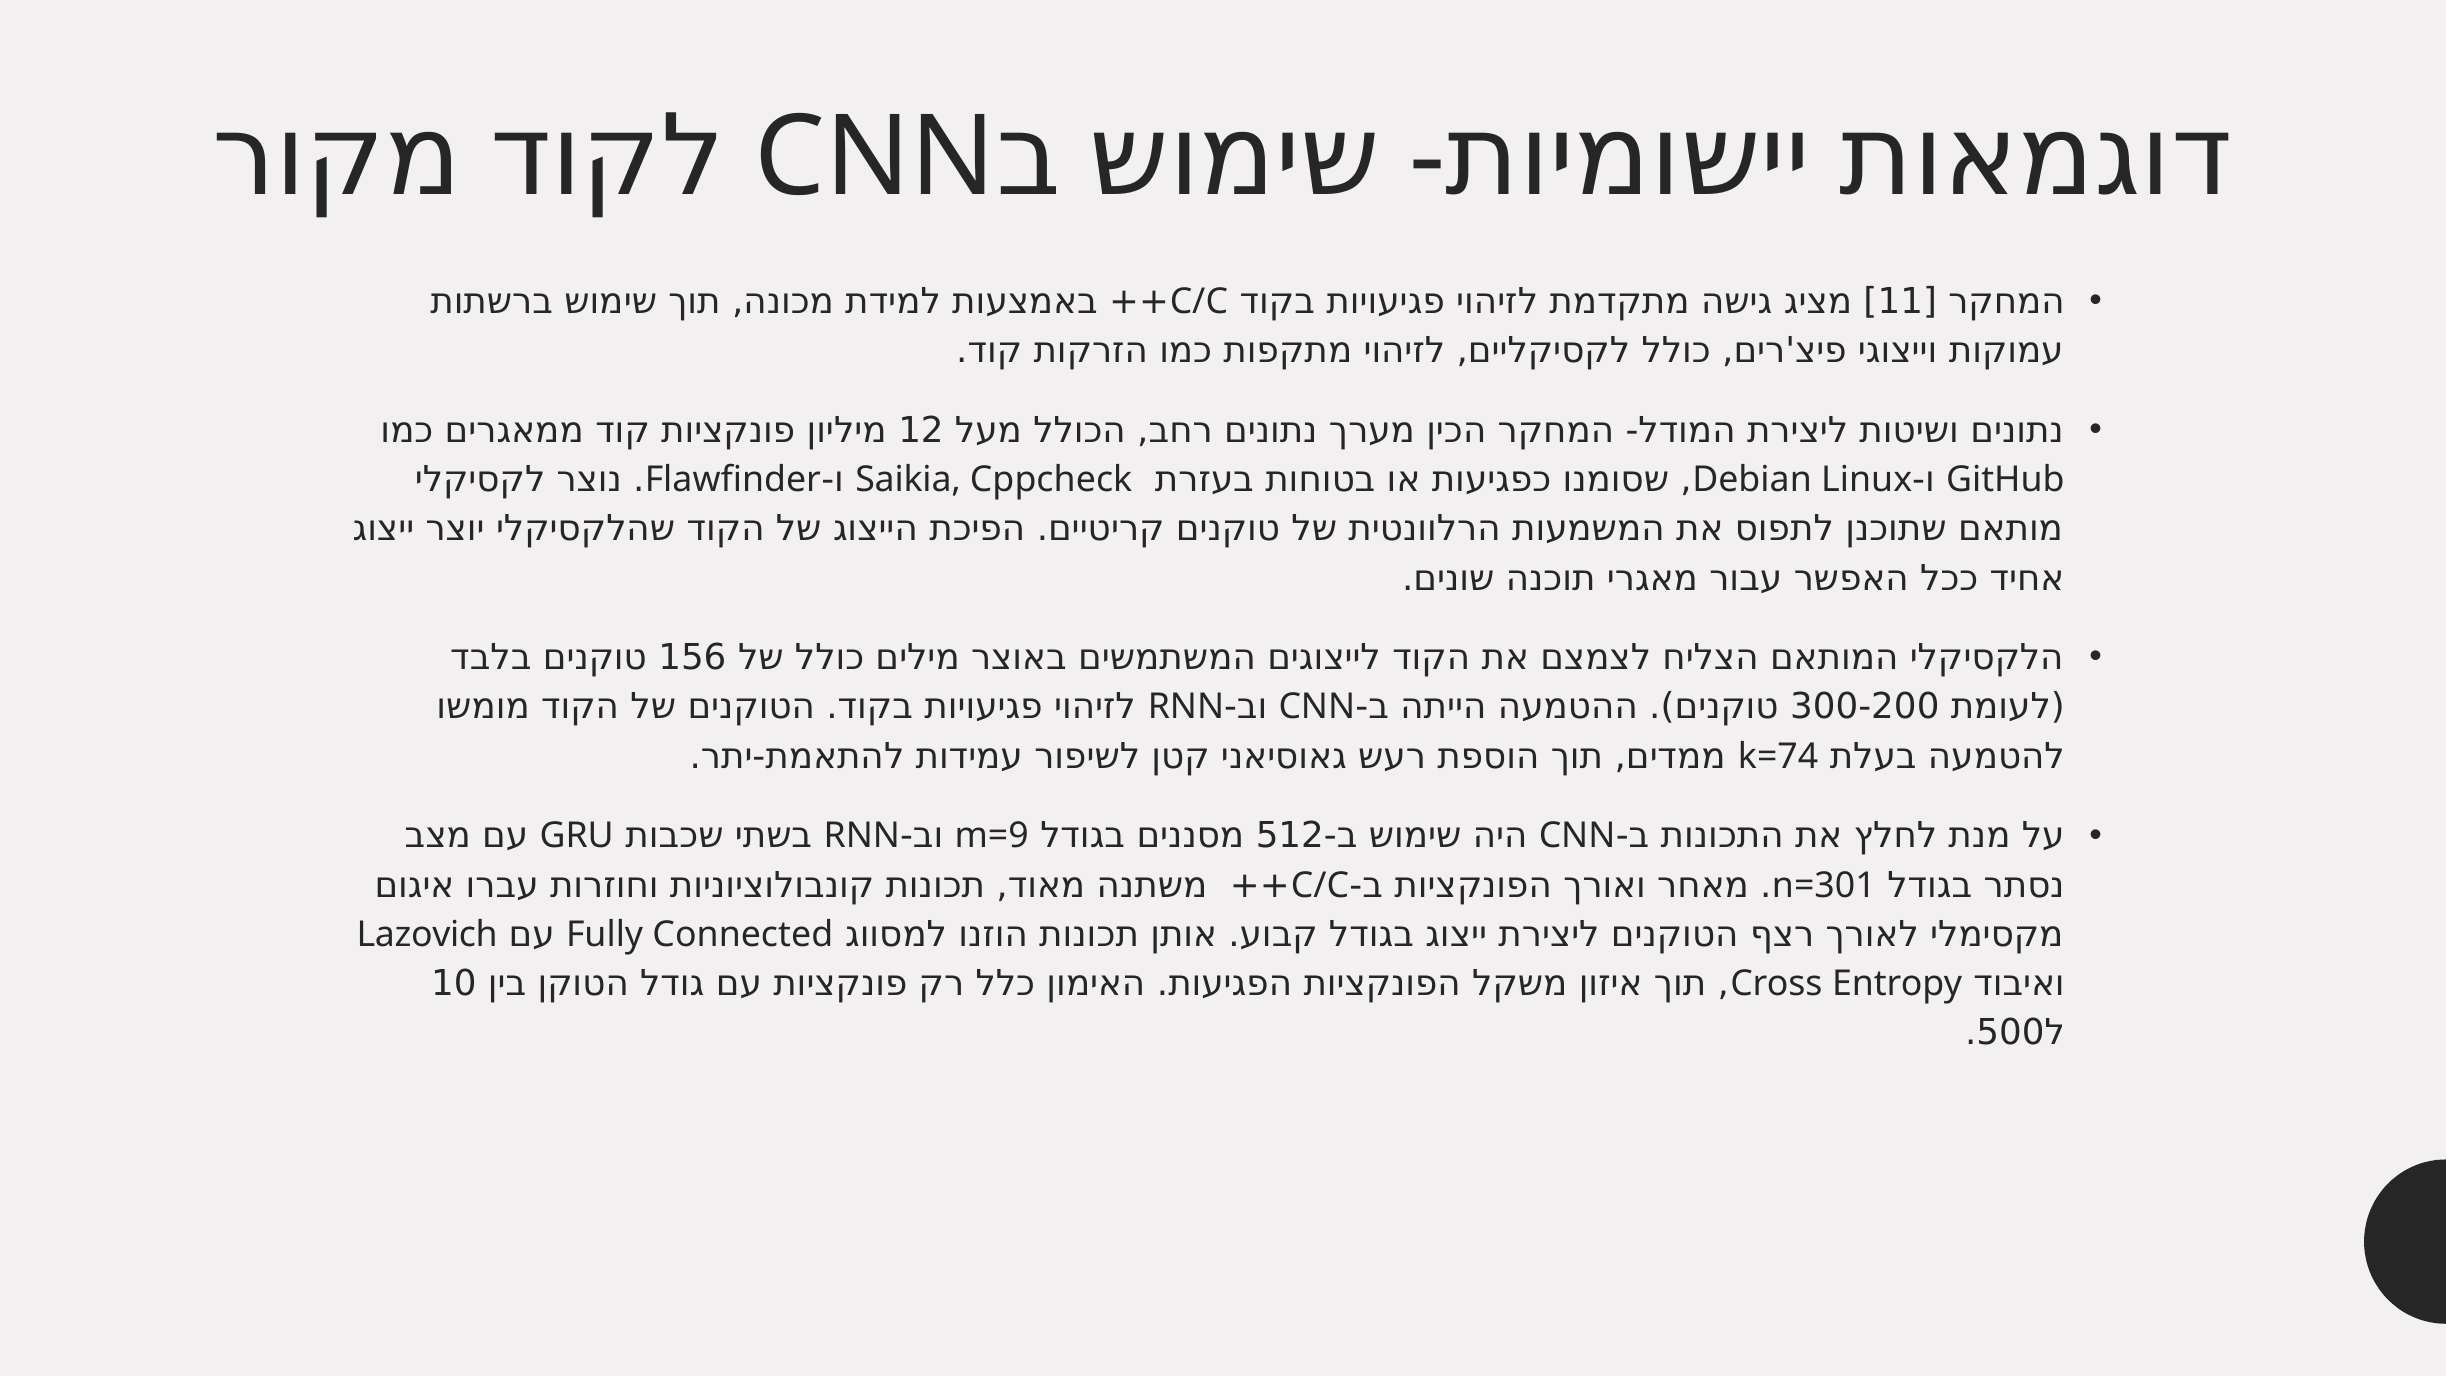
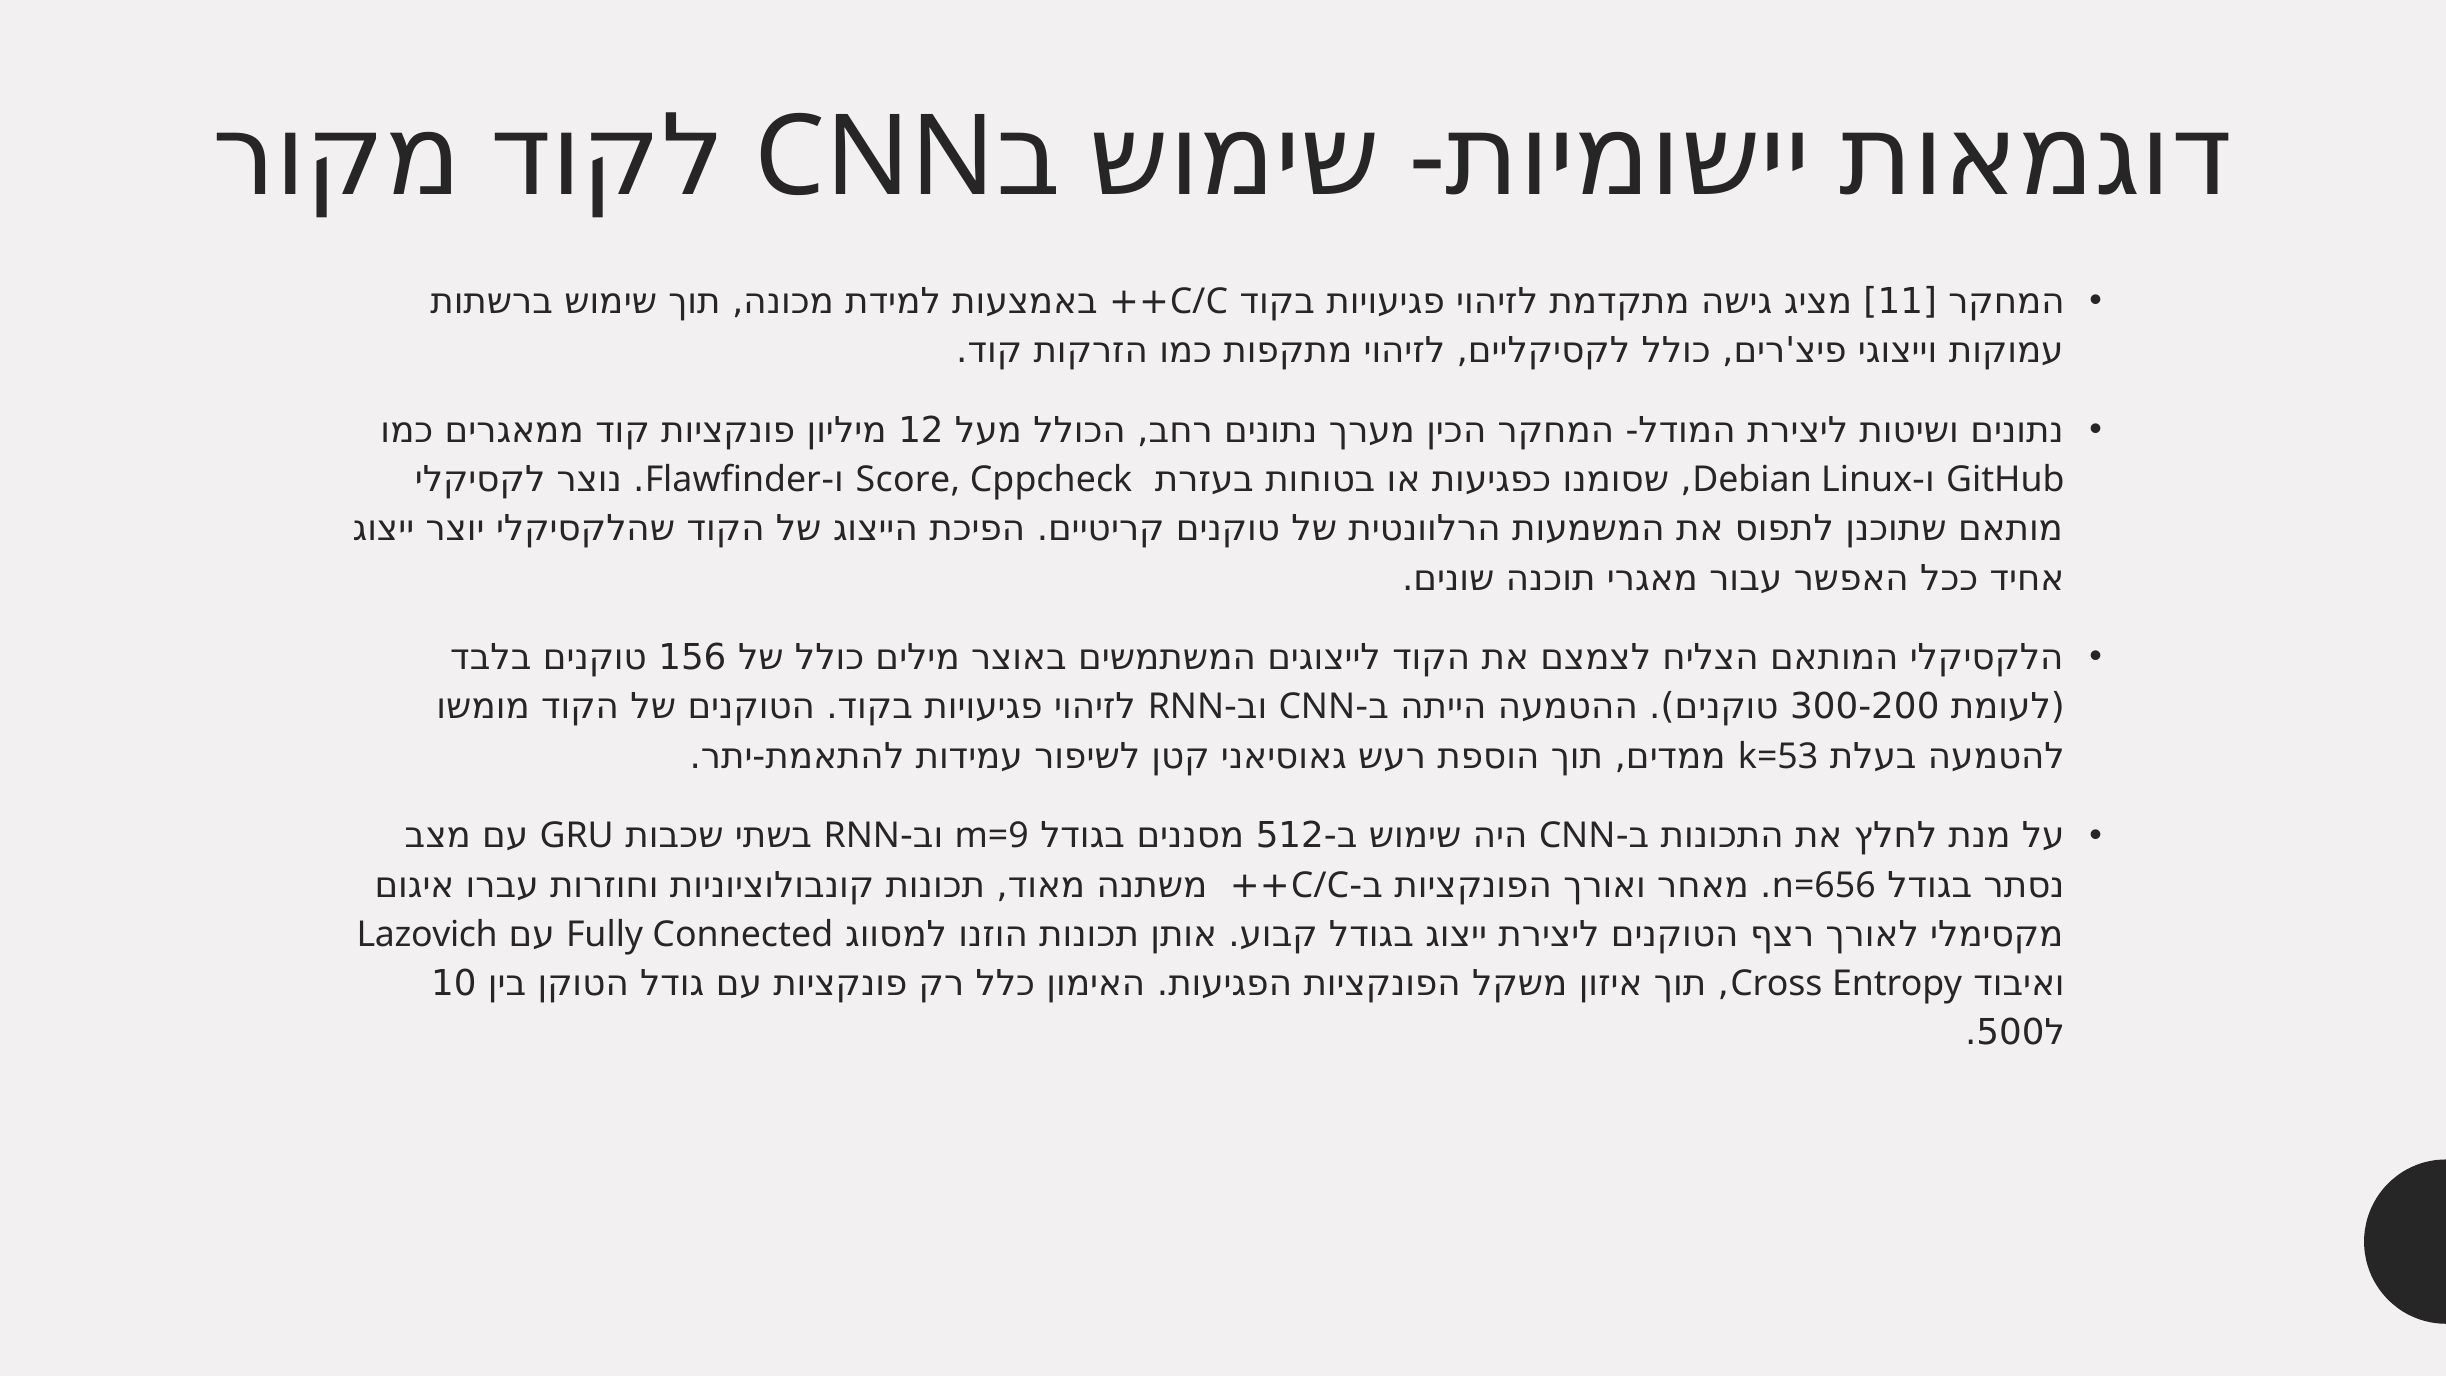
Saikia: Saikia -> Score (908, 480)
k=74: k=74 -> k=53 (1778, 756)
n=301: n=301 -> n=656 (1824, 885)
